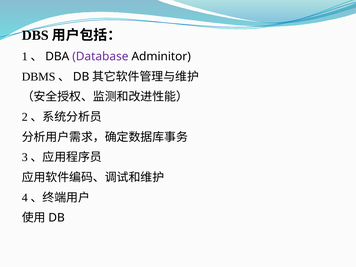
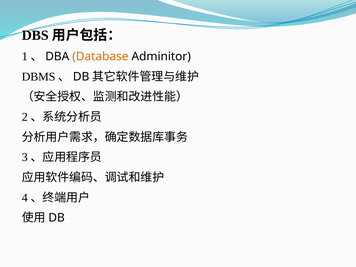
Database colour: purple -> orange (100, 56)
